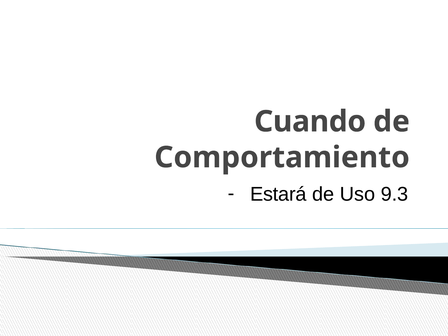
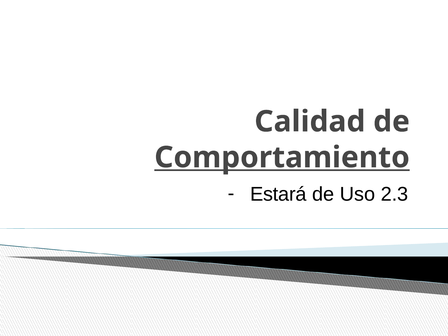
Cuando: Cuando -> Calidad (310, 122)
Comportamiento underline: none -> present (282, 157)
9.3: 9.3 -> 2.3 (395, 194)
